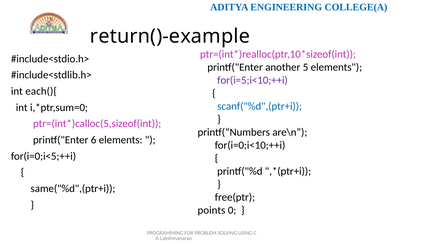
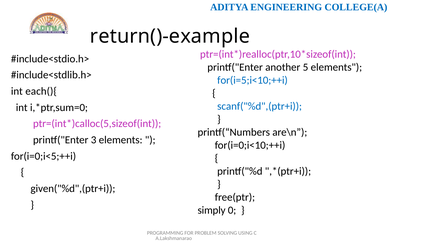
for(i=5;i<10;++i colour: purple -> blue (252, 80)
6: 6 -> 3 (94, 140)
same("%d",(ptr+i: same("%d",(ptr+i -> given("%d",(ptr+i (73, 189)
points: points -> simply (212, 211)
